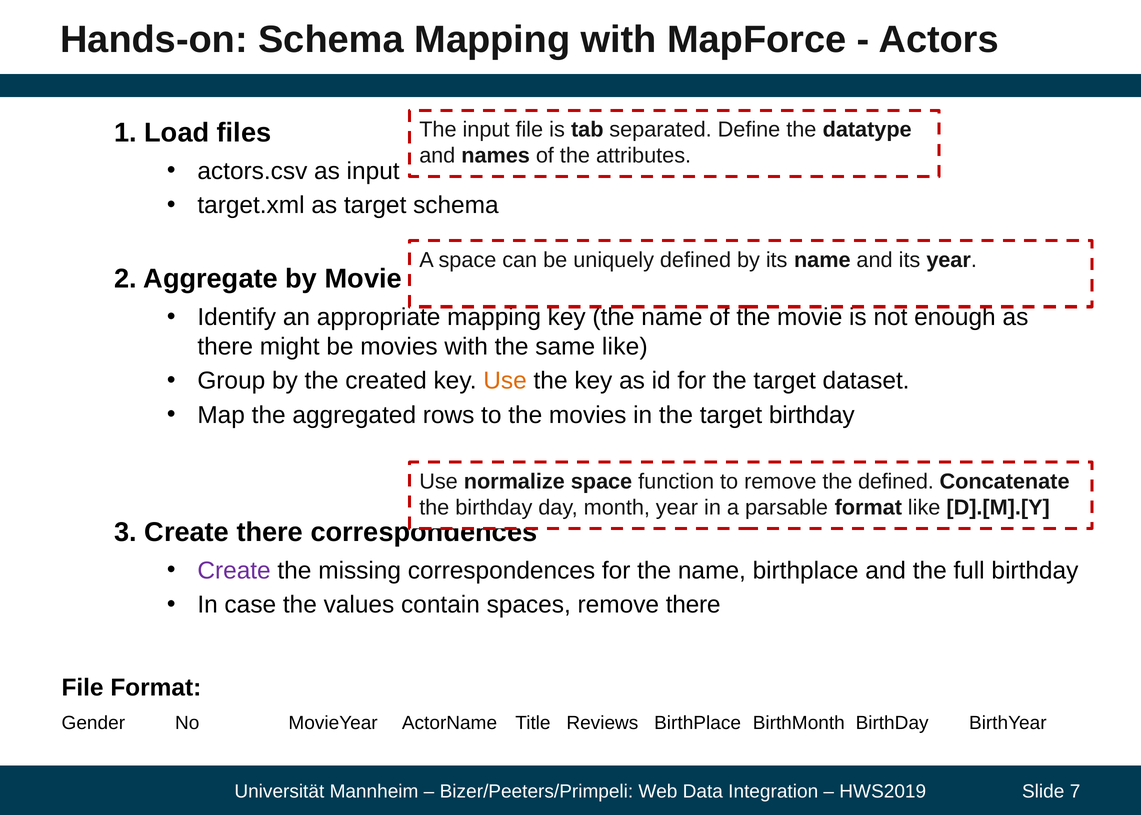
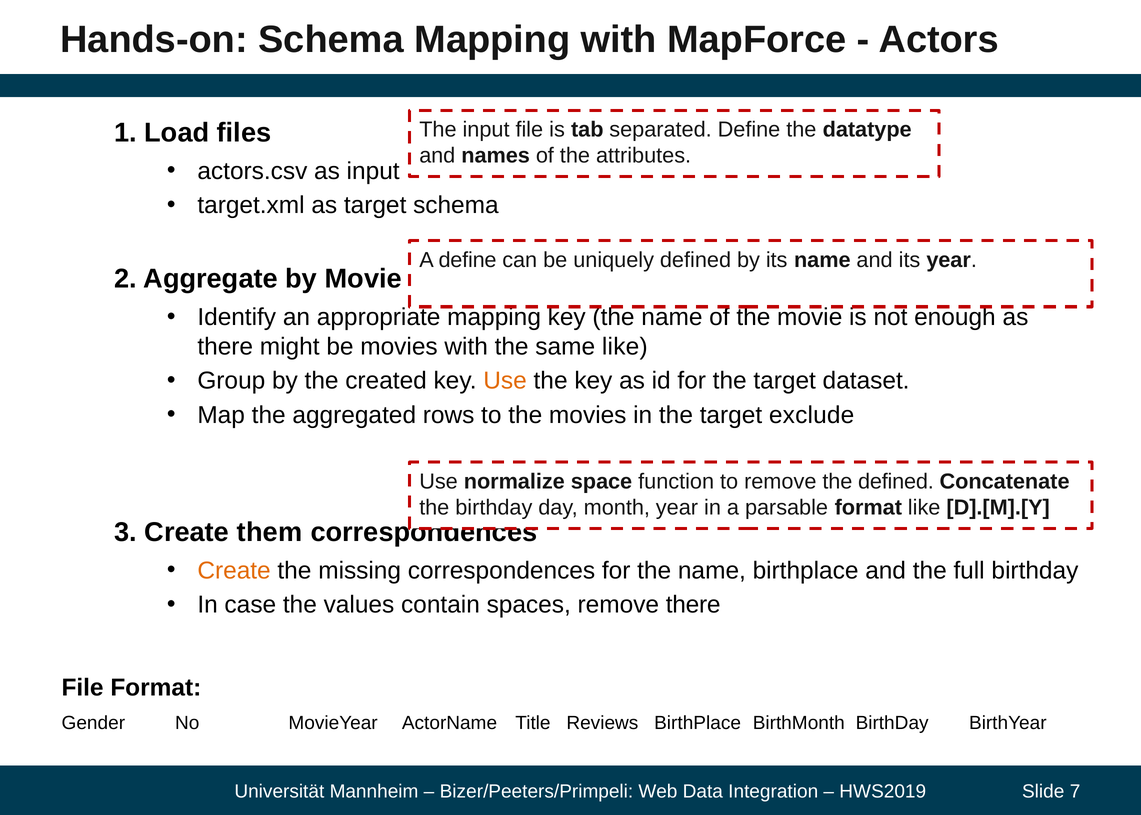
A space: space -> define (468, 260)
target birthday: birthday -> exclude (812, 415)
Create there: there -> them (270, 532)
Create colour: purple -> orange (234, 571)
